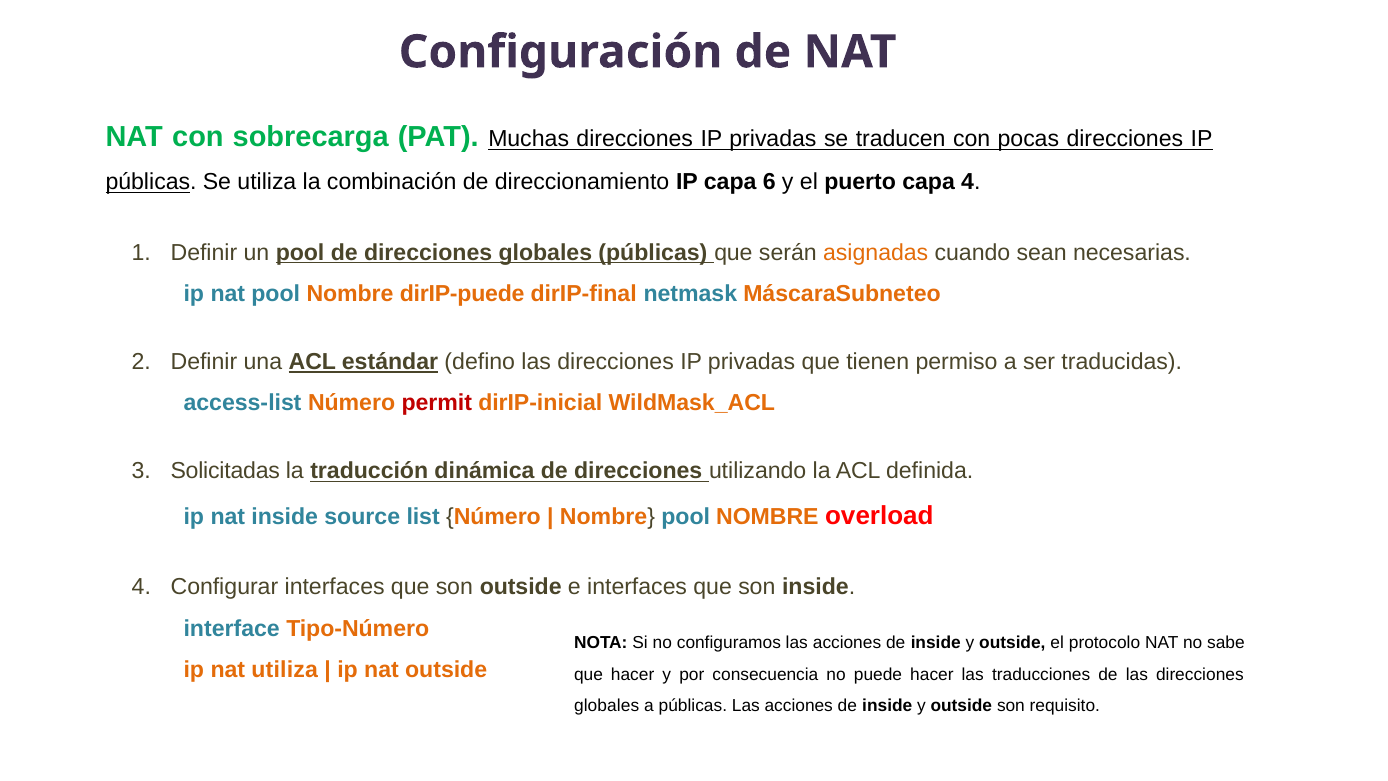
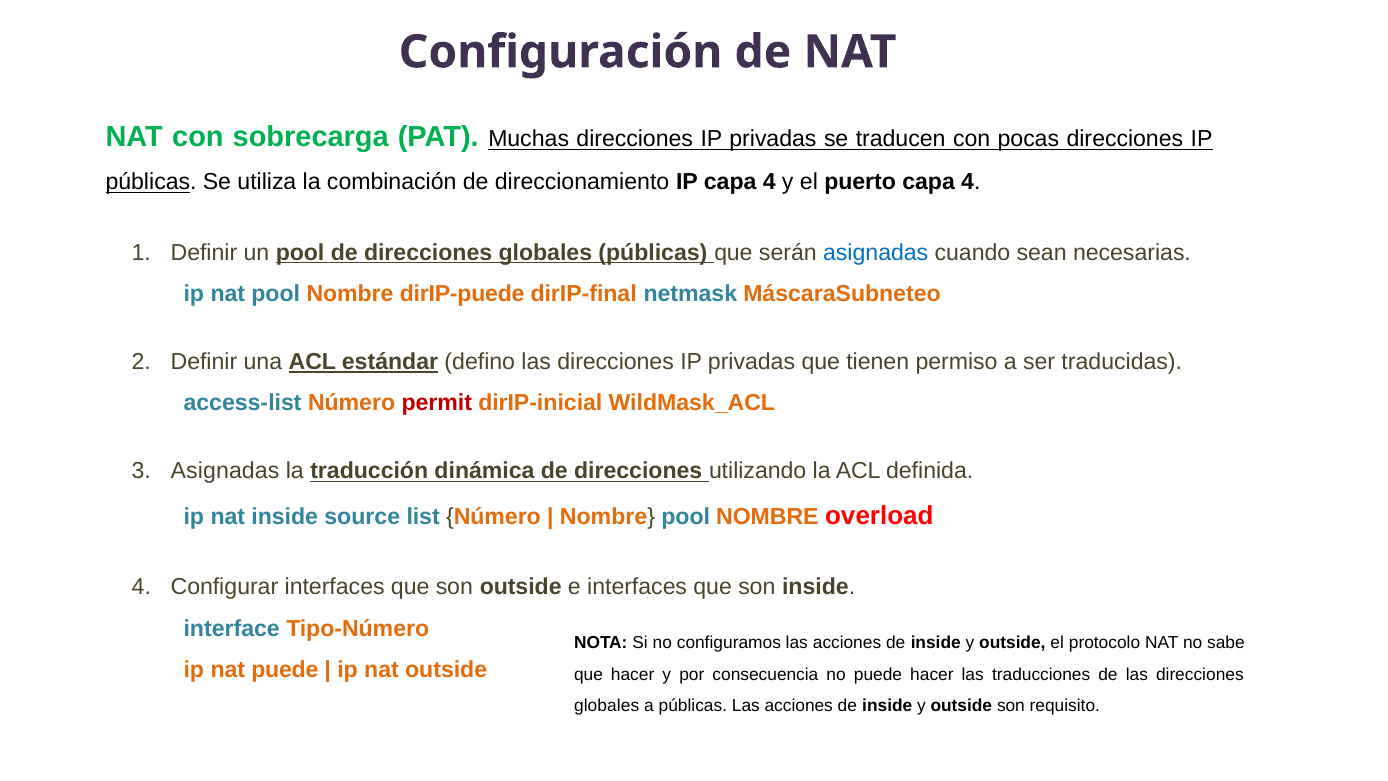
IP capa 6: 6 -> 4 (769, 182)
asignadas colour: orange -> blue (876, 252)
3 Solicitadas: Solicitadas -> Asignadas (225, 471)
nat utiliza: utiliza -> puede (285, 670)
